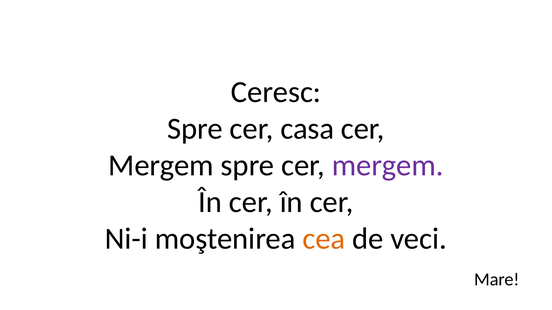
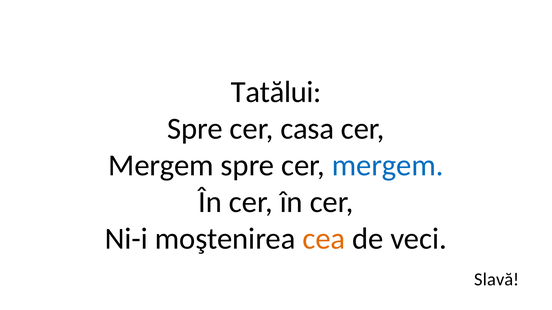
Ceresc: Ceresc -> Tatălui (276, 92)
mergem colour: purple -> blue (388, 166)
Mare: Mare -> Slavă (497, 280)
